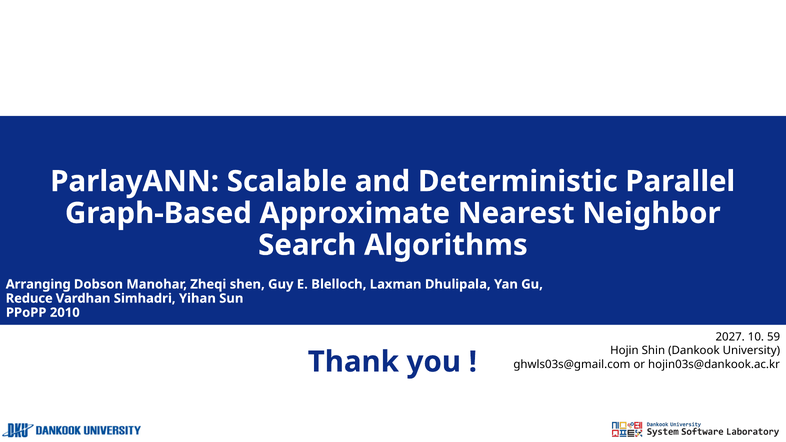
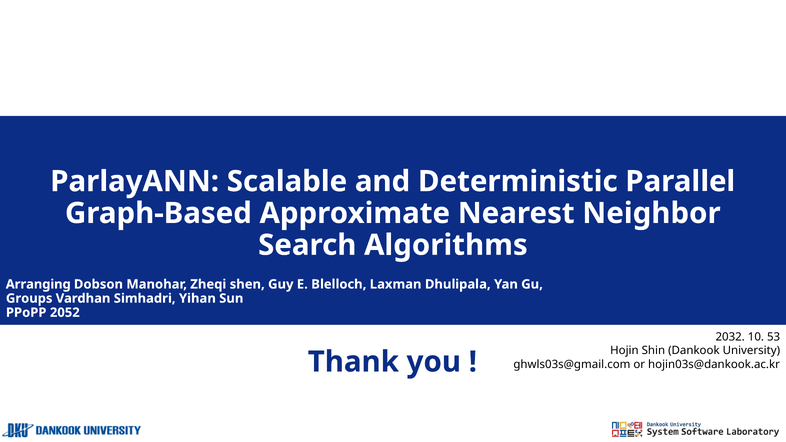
Reduce: Reduce -> Groups (29, 298)
2010: 2010 -> 2052 (65, 313)
2027: 2027 -> 2032 (730, 337)
59: 59 -> 53 (774, 337)
